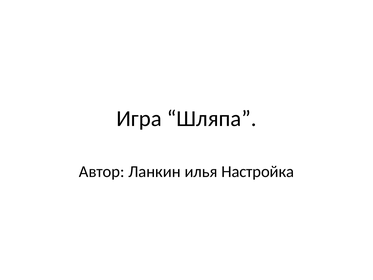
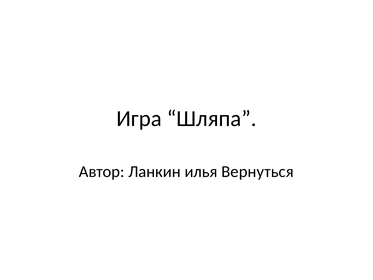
Настройка: Настройка -> Вернуться (258, 171)
